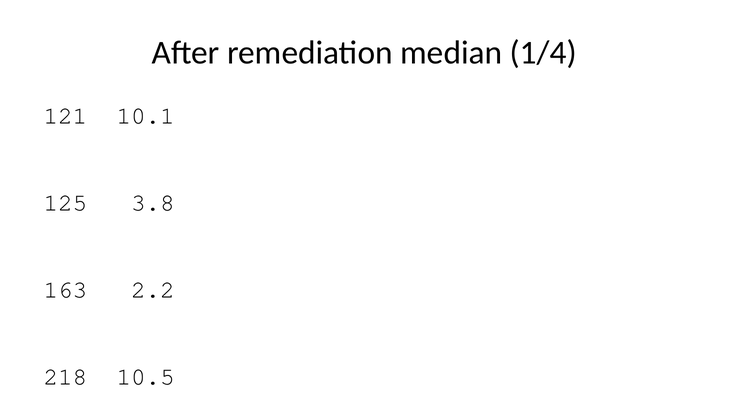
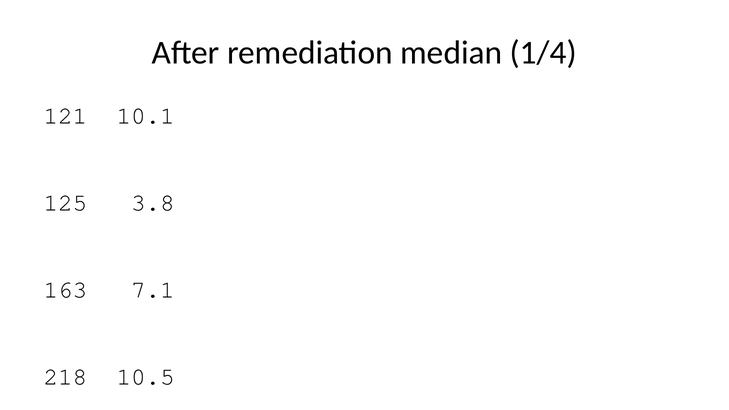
2.2: 2.2 -> 7.1 (153, 290)
